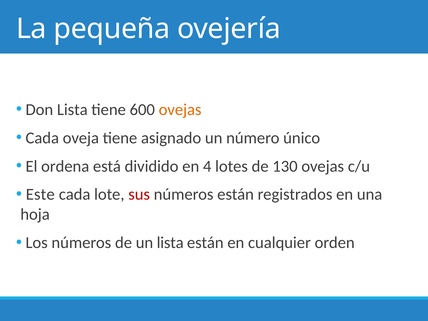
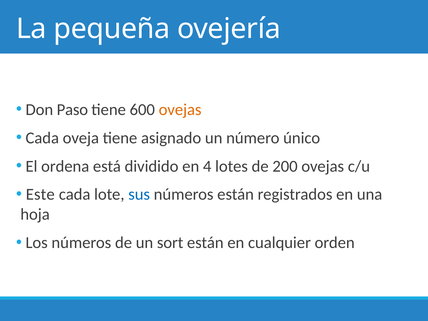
Don Lista: Lista -> Paso (72, 110)
130: 130 -> 200 (285, 166)
sus colour: red -> blue (139, 194)
un lista: lista -> sort (170, 243)
